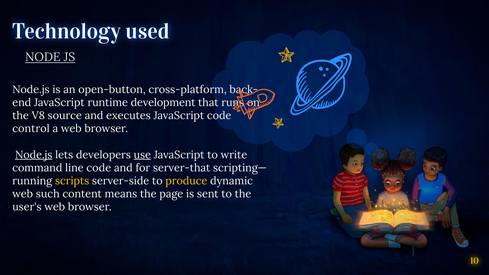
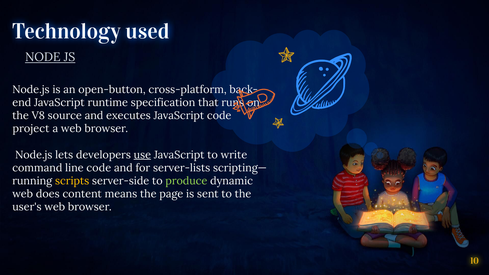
development: development -> specification (163, 103)
control: control -> project (31, 129)
Node.js underline: present -> none (34, 155)
server-that: server-that -> server-lists (182, 168)
produce colour: yellow -> light green (186, 181)
such: such -> does (48, 194)
